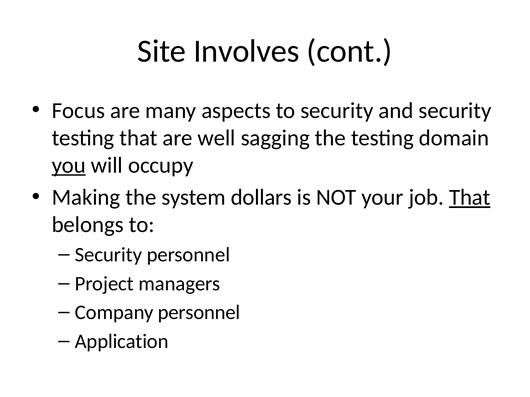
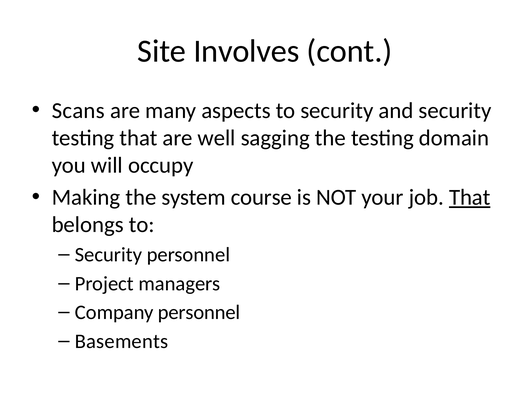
Focus: Focus -> Scans (78, 111)
you underline: present -> none (69, 165)
dollars: dollars -> course (261, 198)
Application: Application -> Basements (122, 342)
